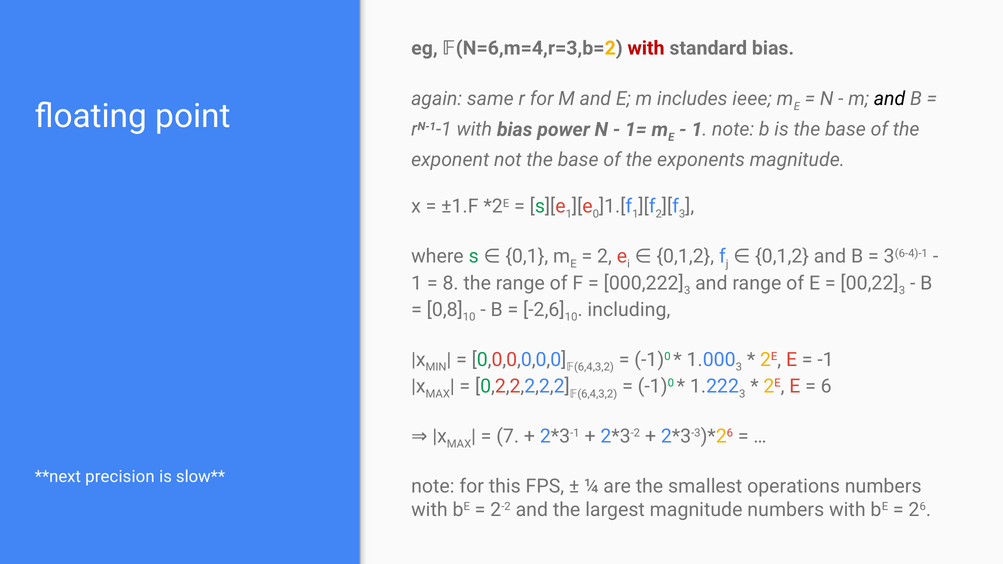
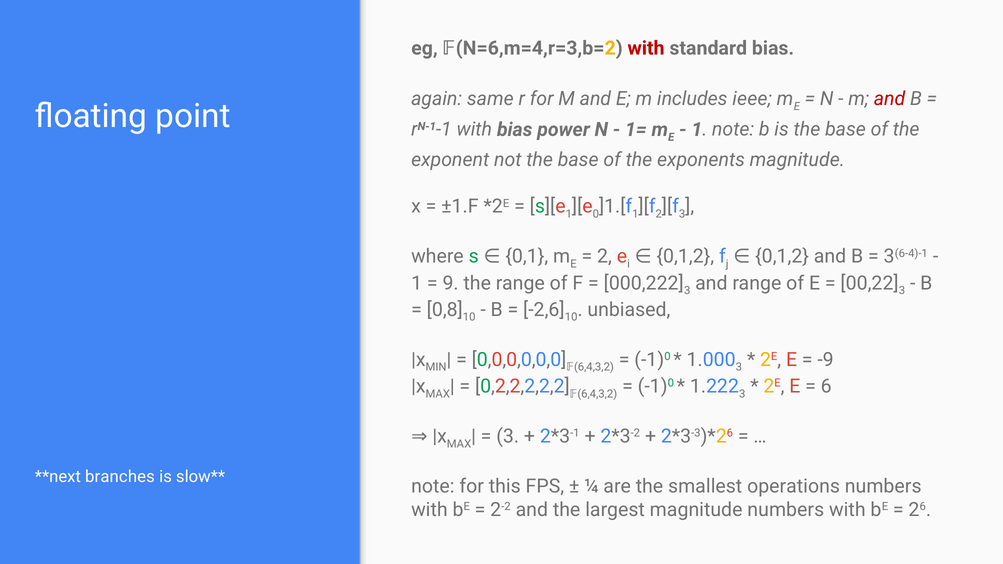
and colour: black -> red (889, 99)
8: 8 -> 9 (451, 283)
including: including -> unbiased (629, 310)
-1: -1 -> -9 (826, 360)
7: 7 -> 3 (508, 436)
precision: precision -> branches (120, 477)
